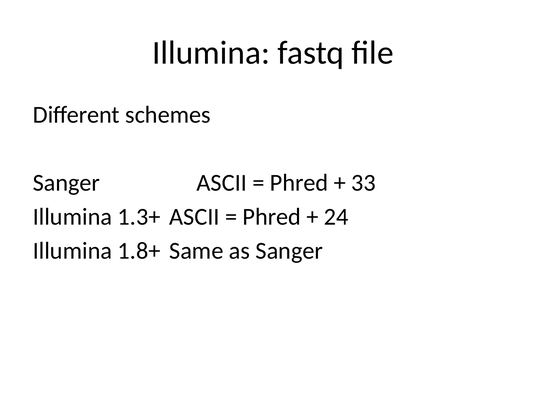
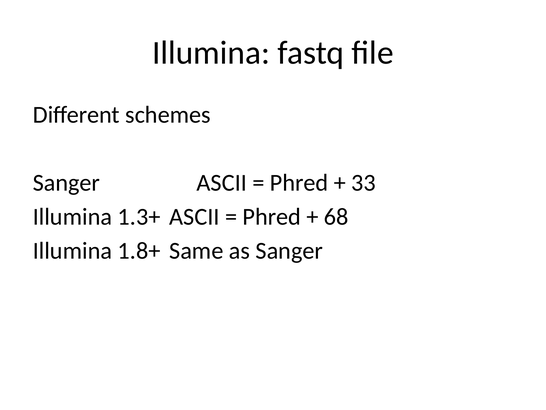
24: 24 -> 68 (336, 217)
